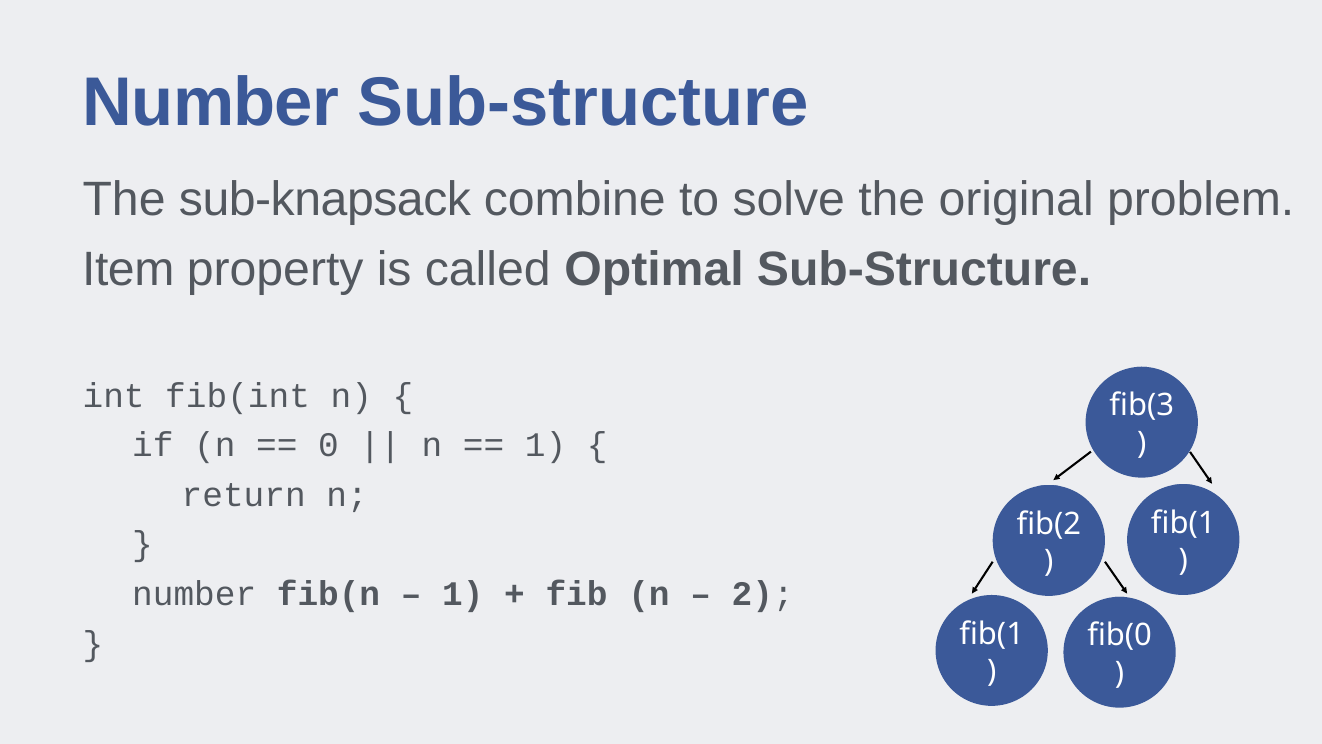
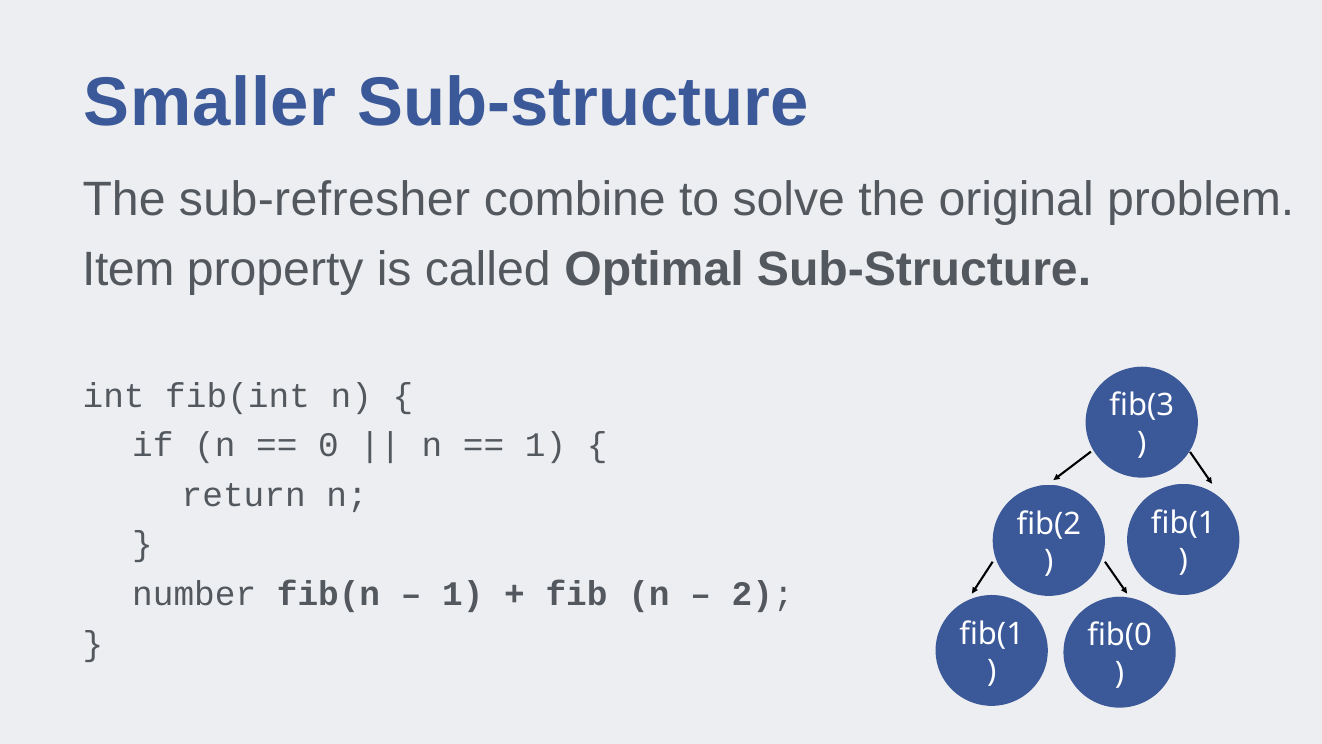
Number: Number -> Smaller (210, 103)
sub-knapsack: sub-knapsack -> sub-refresher (325, 200)
